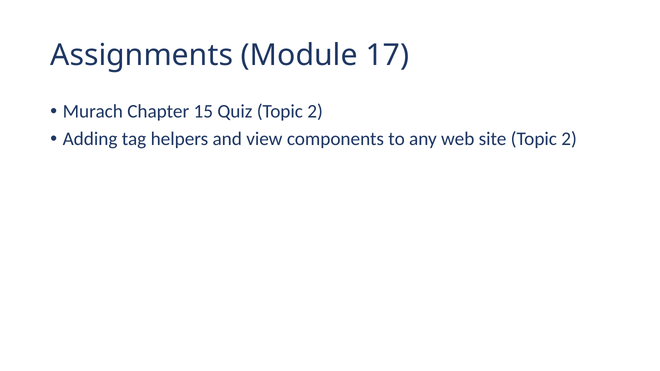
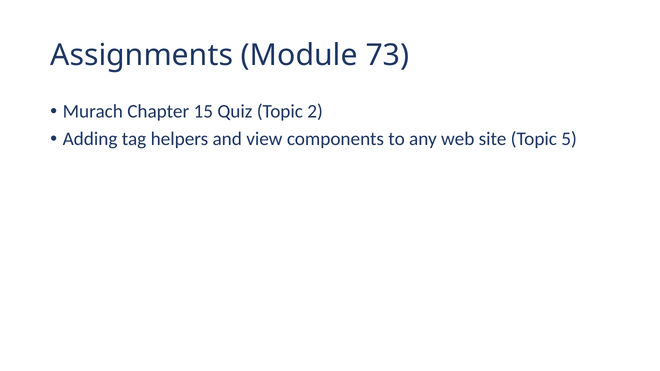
17: 17 -> 73 (388, 55)
site Topic 2: 2 -> 5 (569, 139)
